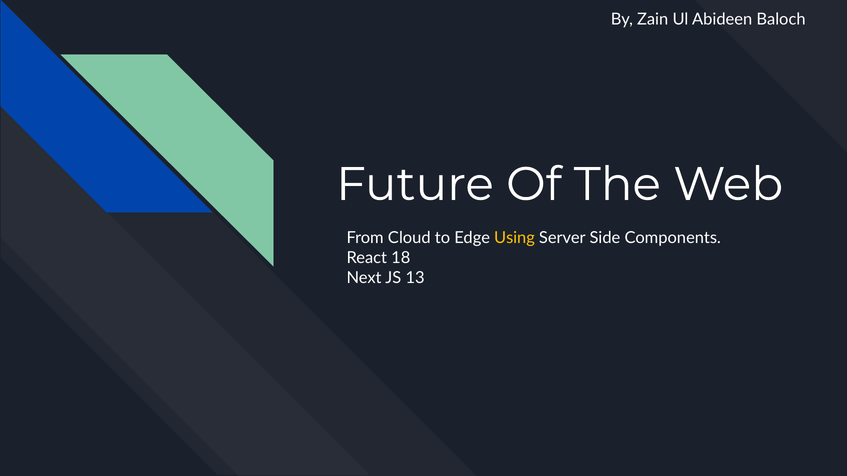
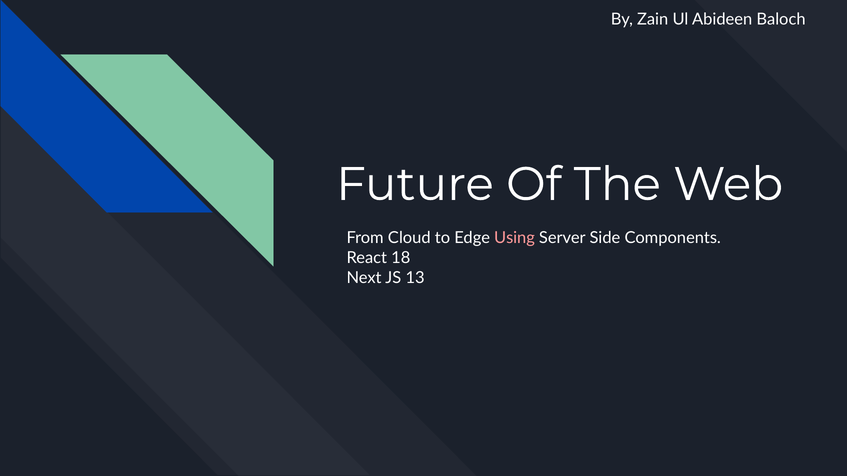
Using colour: yellow -> pink (514, 238)
